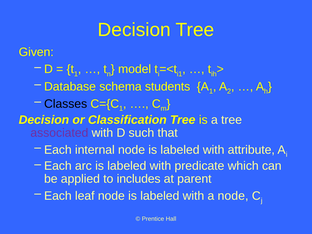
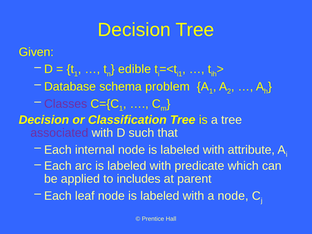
model: model -> edible (135, 69)
students: students -> problem (167, 87)
Classes colour: black -> purple (66, 104)
